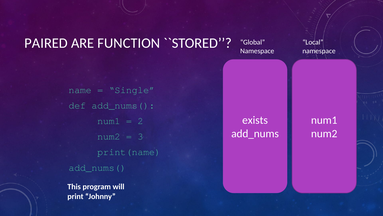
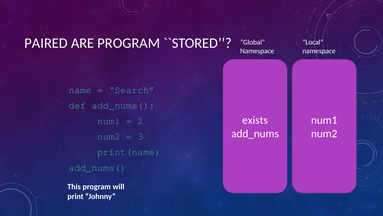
ARE FUNCTION: FUNCTION -> PROGRAM (129, 43)
Single: Single -> Search (132, 90)
